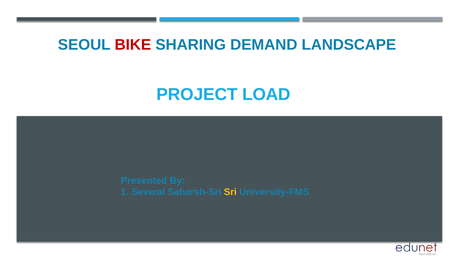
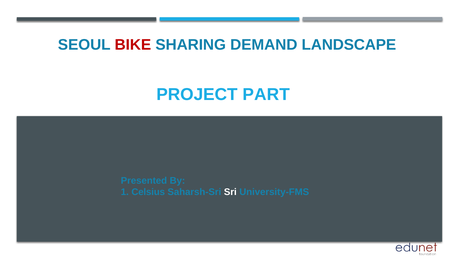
LOAD: LOAD -> PART (266, 95)
Several: Several -> Celsius (148, 192)
Sri colour: yellow -> white (230, 192)
